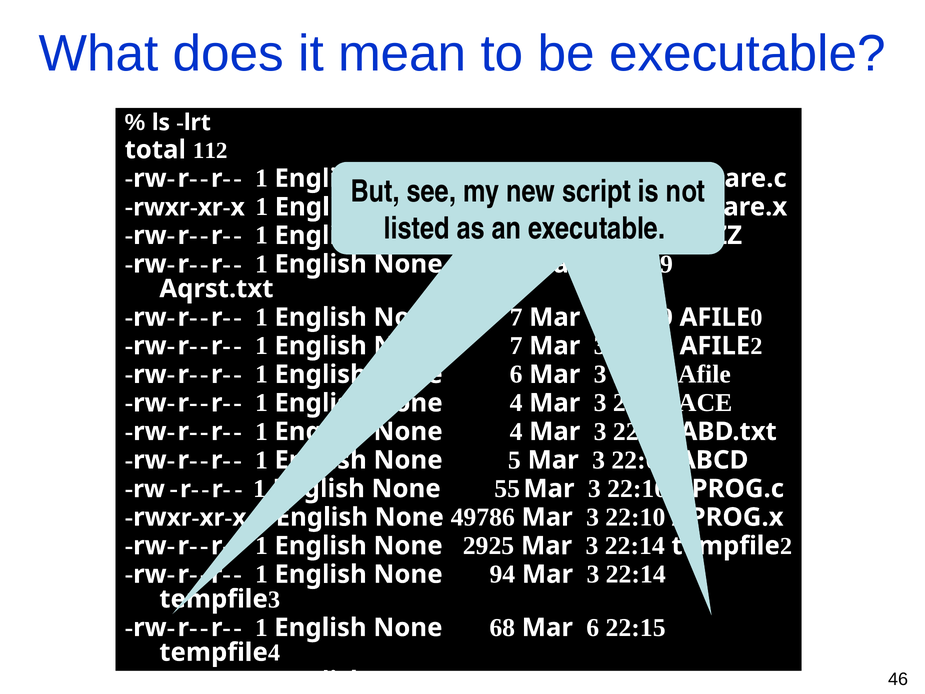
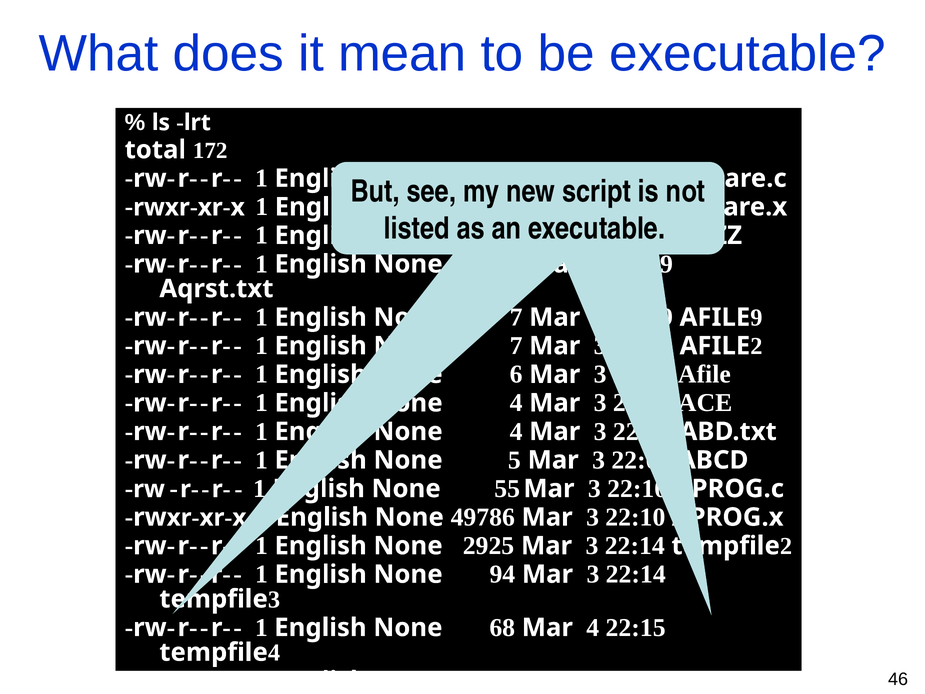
112: 112 -> 172 (210, 151)
0: 0 -> 9 (756, 318)
Mar 6: 6 -> 4 (593, 627)
